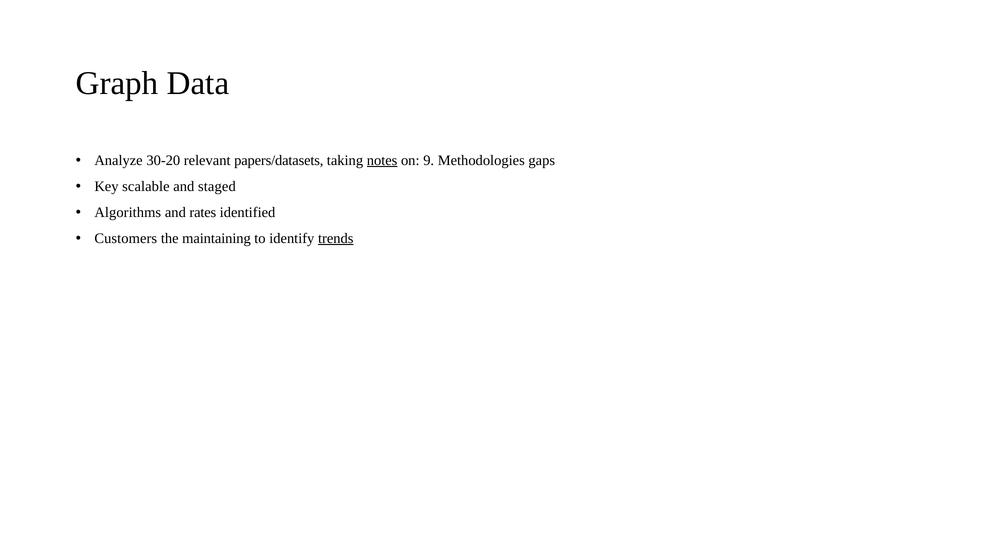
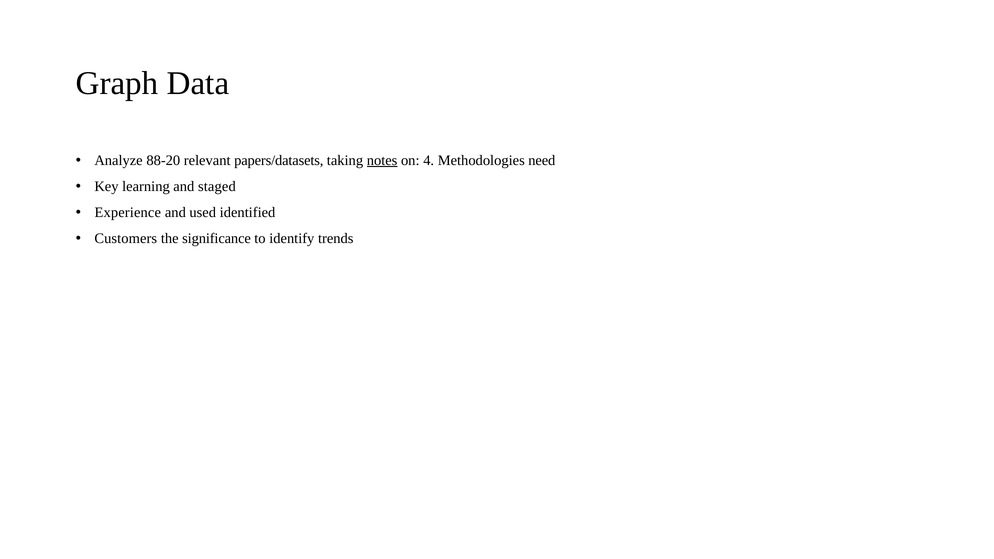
30-20: 30-20 -> 88-20 (163, 160)
9: 9 -> 4 (429, 160)
gaps: gaps -> need (542, 160)
scalable: scalable -> learning (146, 186)
Algorithms: Algorithms -> Experience (128, 212)
rates: rates -> used (203, 212)
maintaining: maintaining -> significance (217, 238)
trends underline: present -> none (336, 238)
